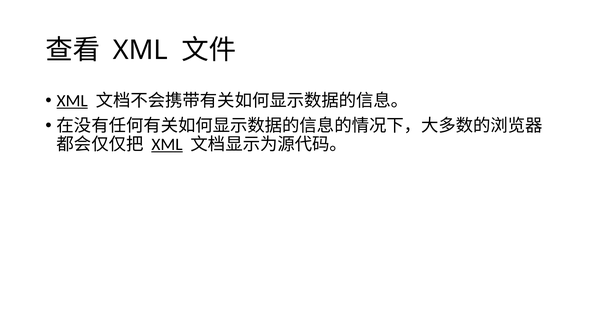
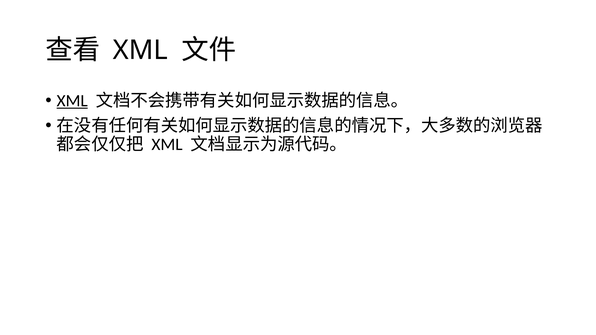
XML underline: present -> none (167, 145)
